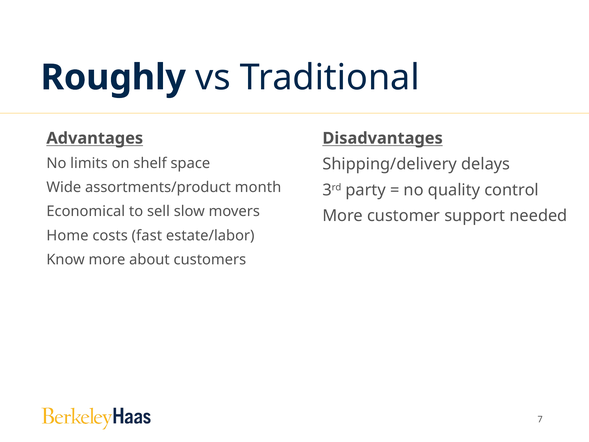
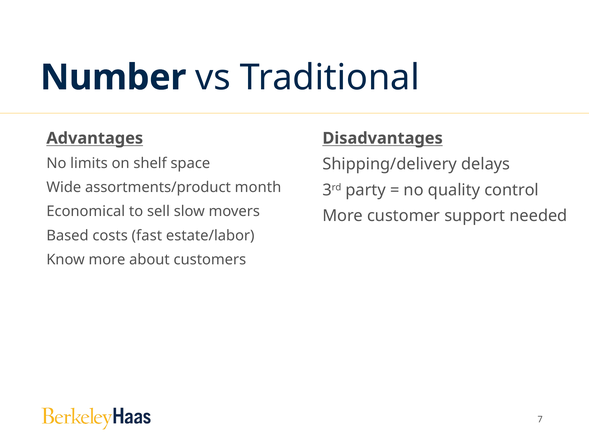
Roughly: Roughly -> Number (113, 77)
Home: Home -> Based (67, 235)
